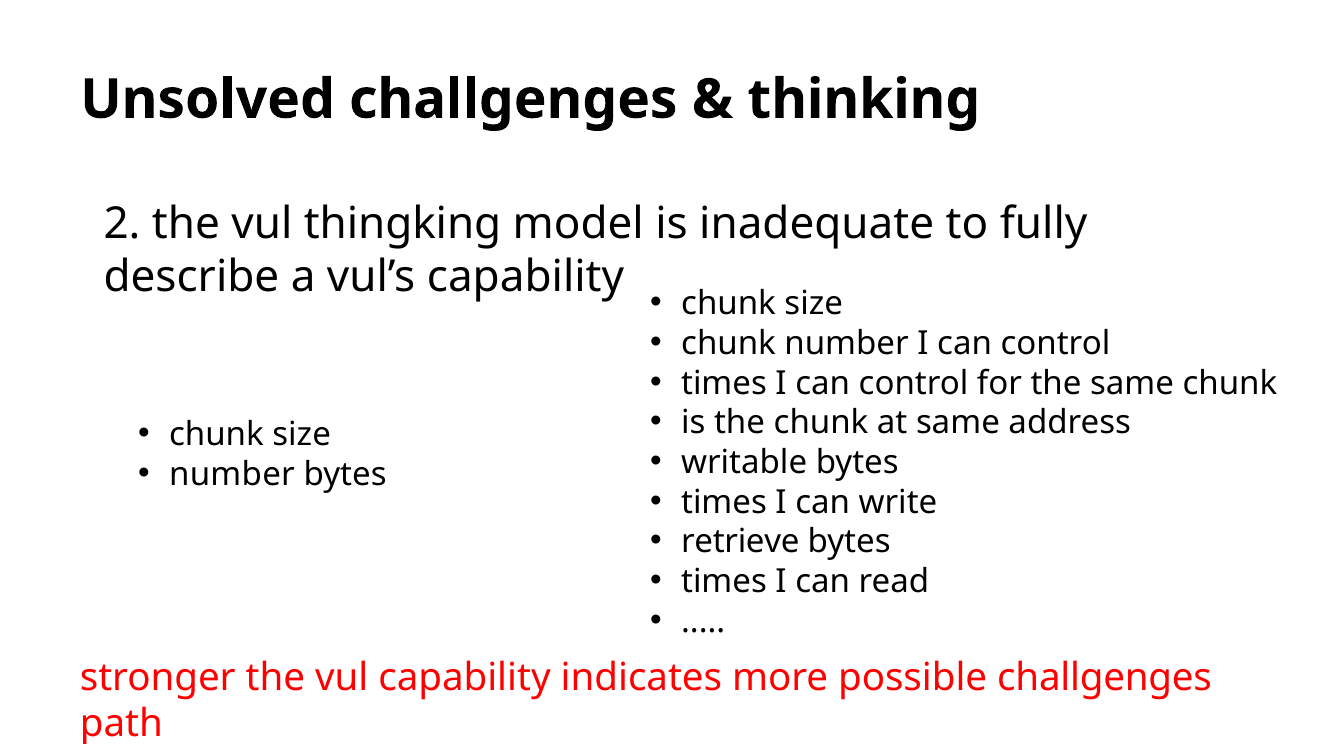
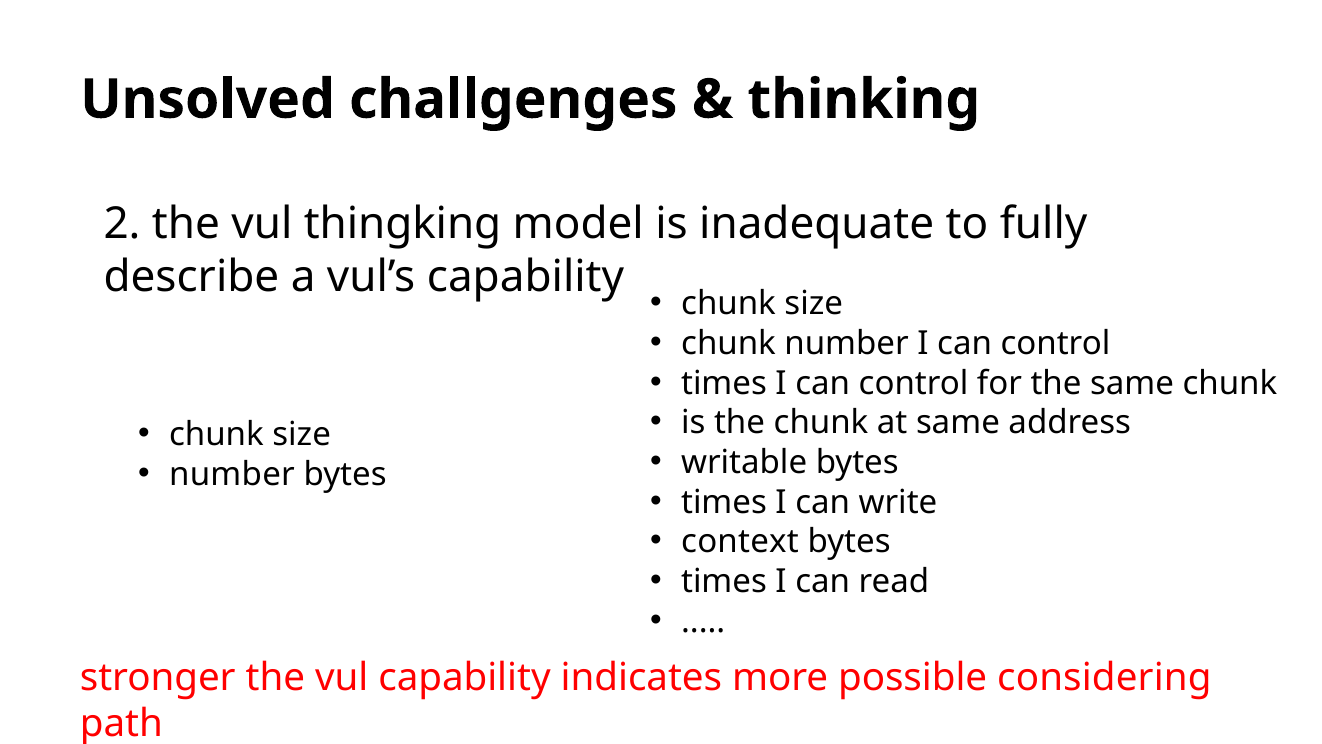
retrieve: retrieve -> context (740, 542)
possible challgenges: challgenges -> considering (1104, 678)
